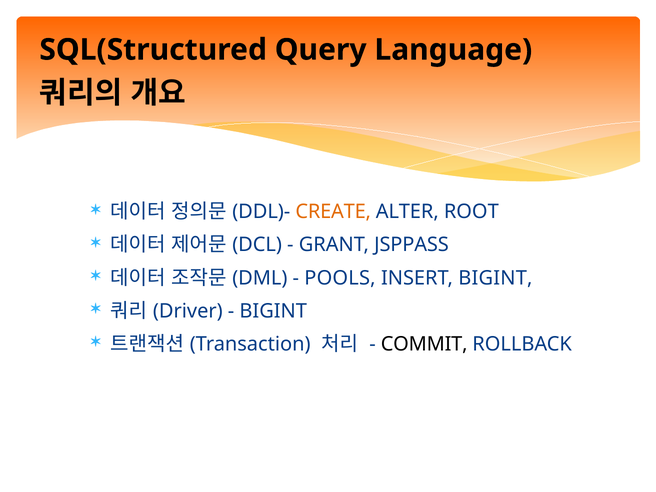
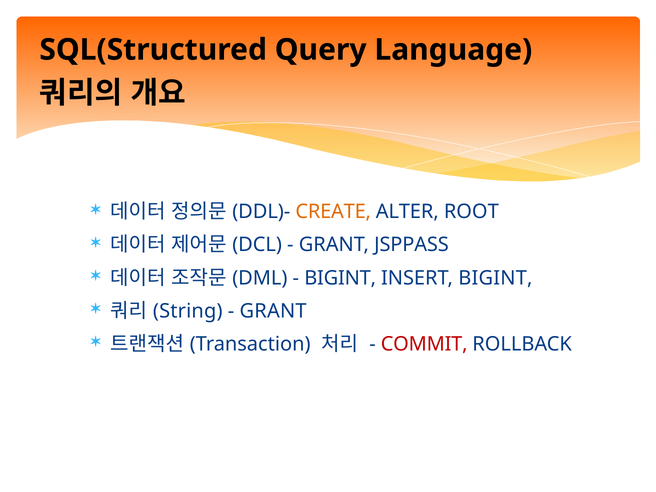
POOLS: POOLS -> BIGINT (340, 278)
Driver: Driver -> String (188, 311)
BIGINT: BIGINT -> GRANT (273, 311)
COMMIT colour: black -> red (424, 344)
